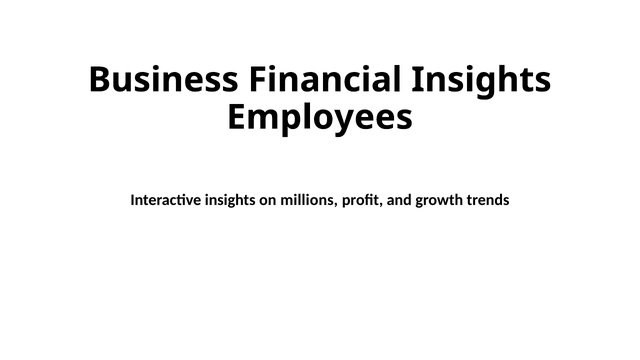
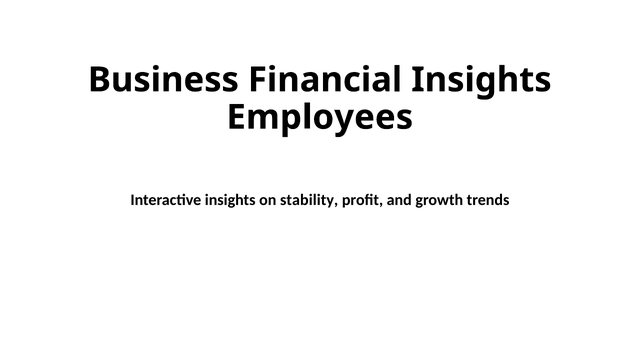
millions: millions -> stability (309, 200)
